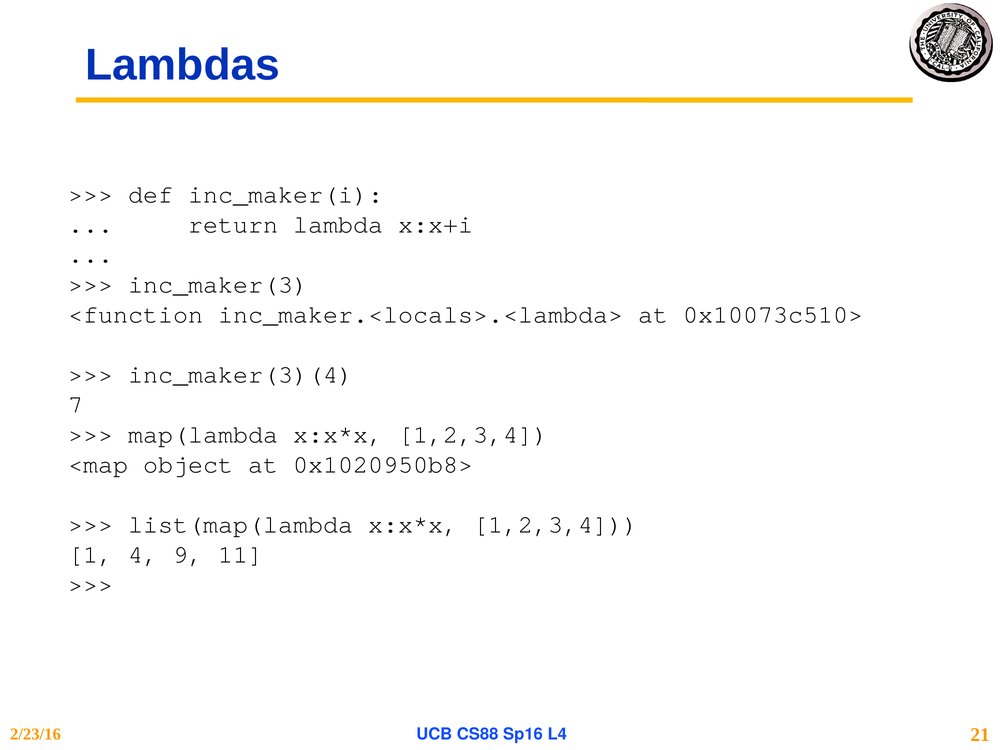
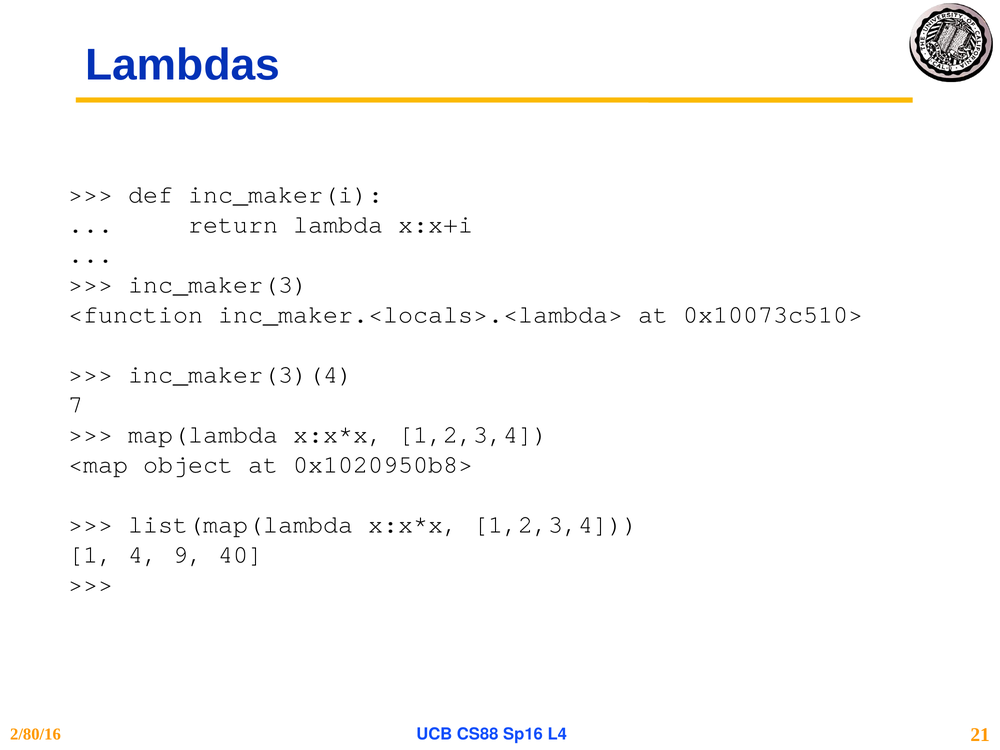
11: 11 -> 40 (241, 555)
2/23/16: 2/23/16 -> 2/80/16 (35, 734)
